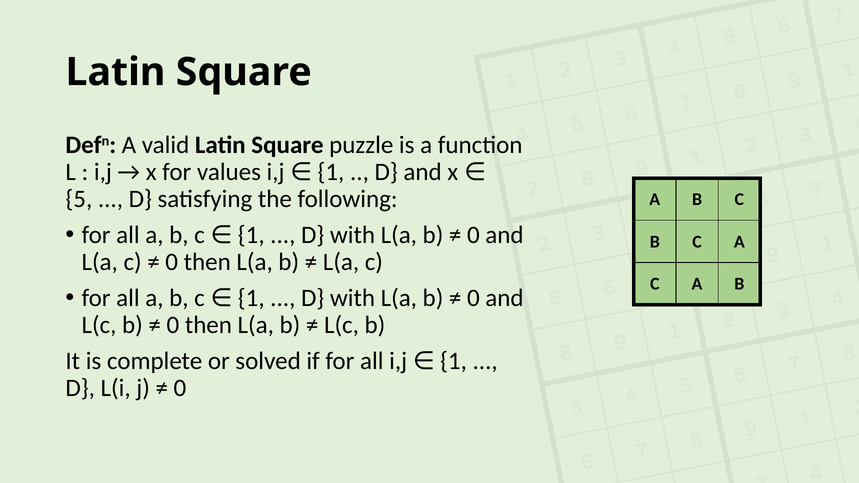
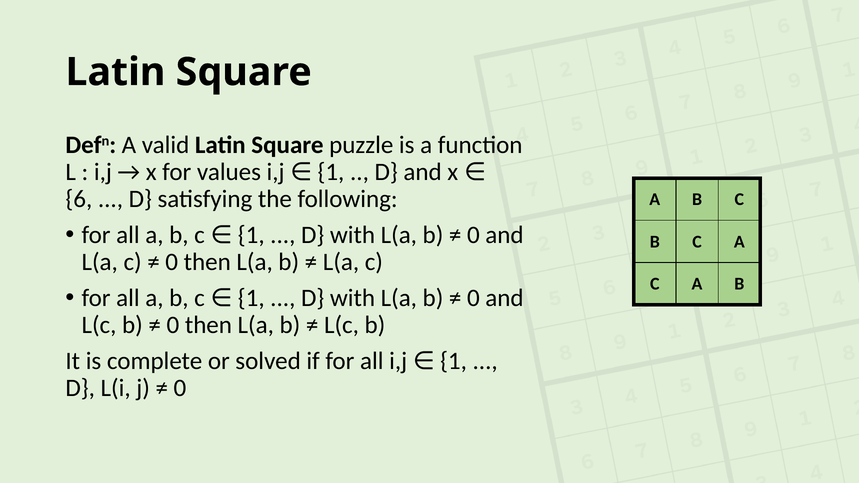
5: 5 -> 6 (79, 199)
